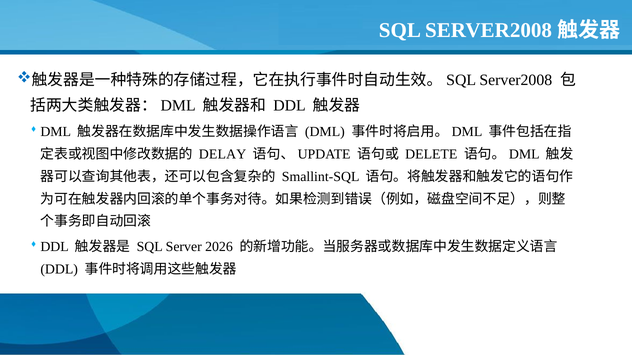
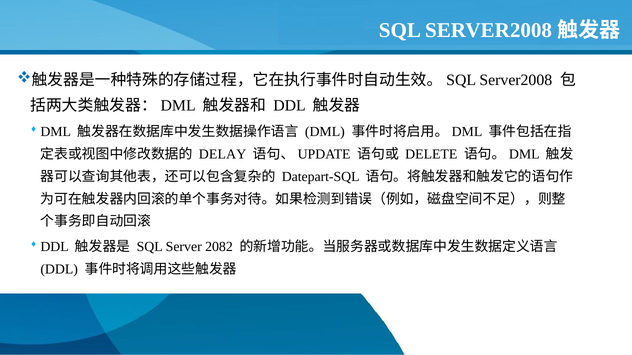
Smallint-SQL: Smallint-SQL -> Datepart-SQL (321, 177)
2026: 2026 -> 2082 (219, 247)
